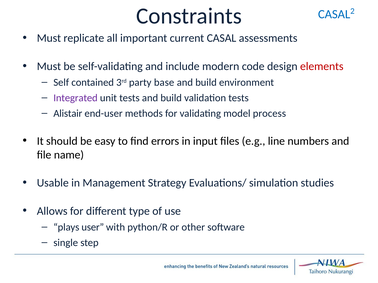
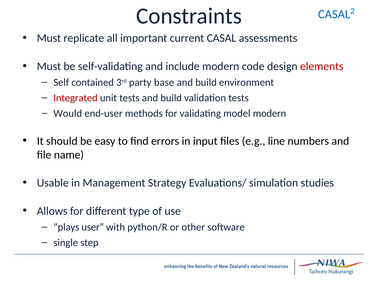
Integrated colour: purple -> red (76, 98)
Alistair: Alistair -> Would (68, 114)
model process: process -> modern (270, 114)
